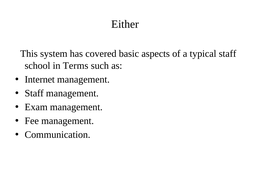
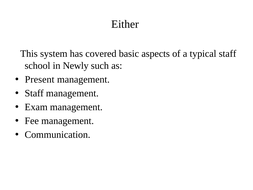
Terms: Terms -> Newly (76, 66)
Internet: Internet -> Present (40, 79)
